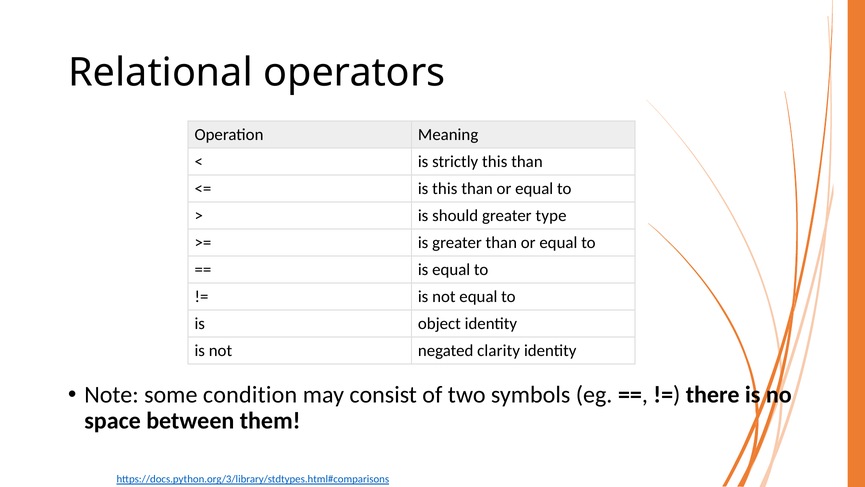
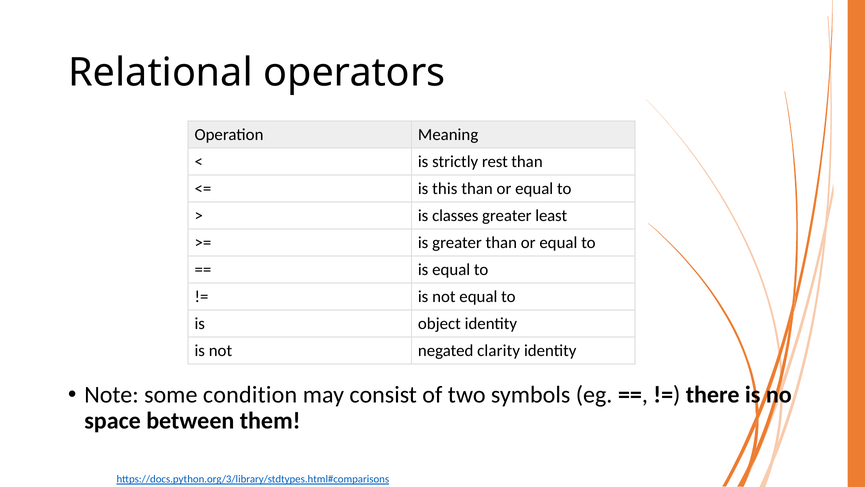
strictly this: this -> rest (495, 161)
should: should -> classes (455, 215)
type: type -> least (551, 215)
